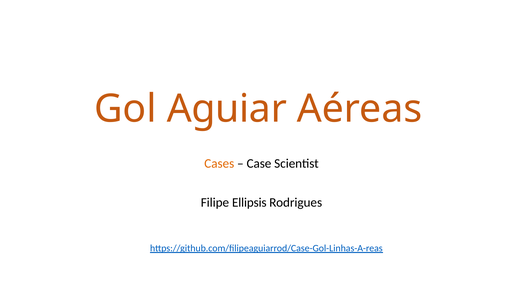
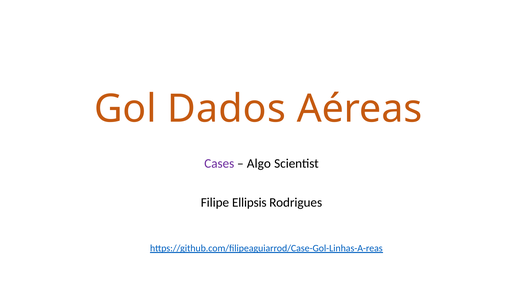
Aguiar: Aguiar -> Dados (226, 109)
Cases colour: orange -> purple (219, 163)
Case: Case -> Algo (259, 163)
